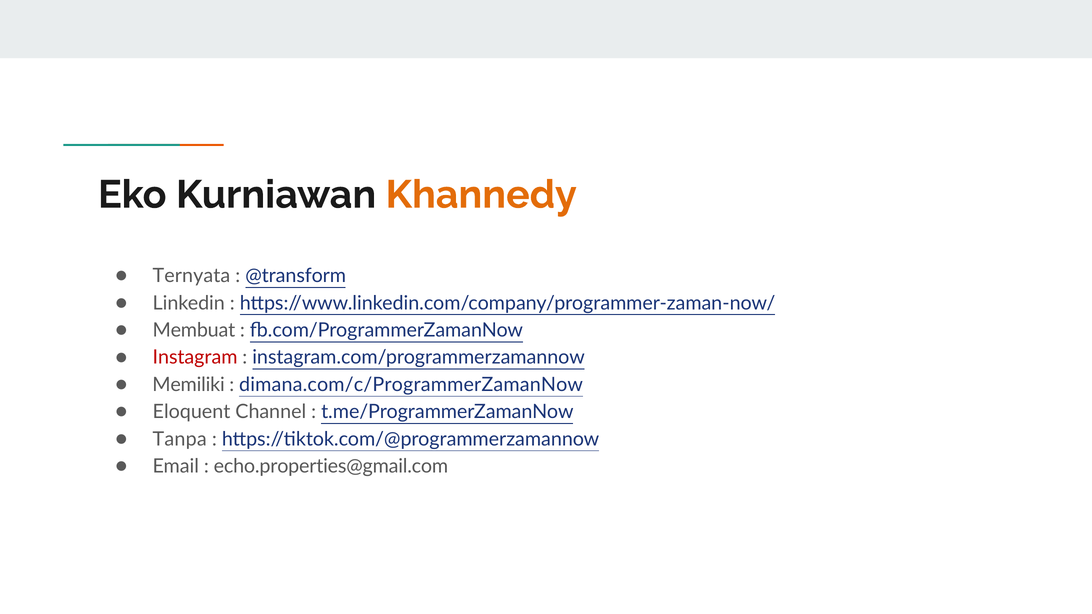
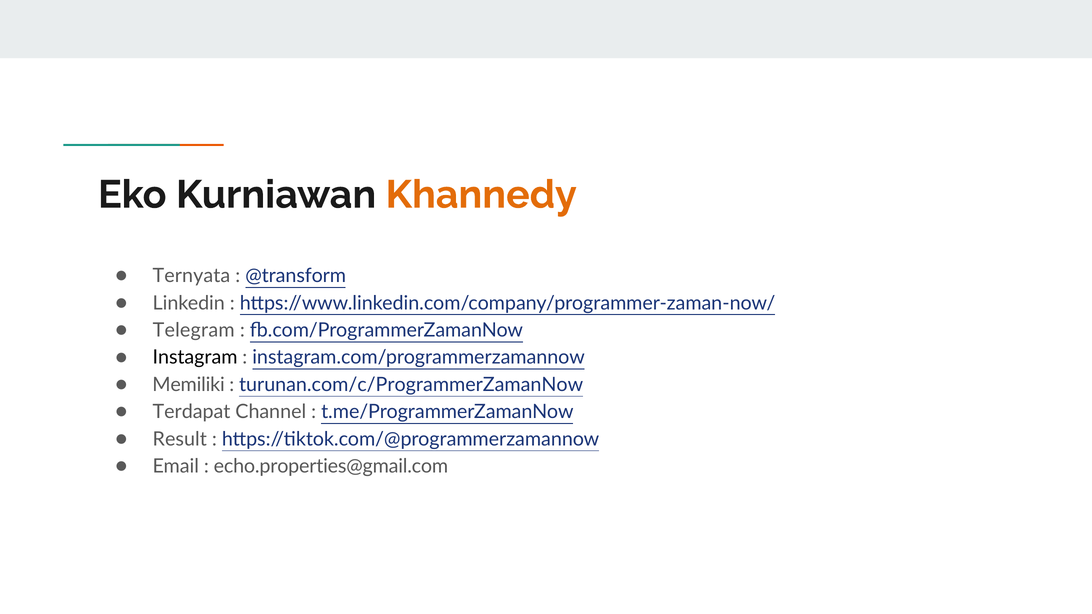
Membuat: Membuat -> Telegram (194, 330)
Instagram colour: red -> black (195, 358)
dimana.com/c/ProgrammerZamanNow: dimana.com/c/ProgrammerZamanNow -> turunan.com/c/ProgrammerZamanNow (411, 385)
Eloquent: Eloquent -> Terdapat (192, 412)
Tanpa: Tanpa -> Result (180, 439)
